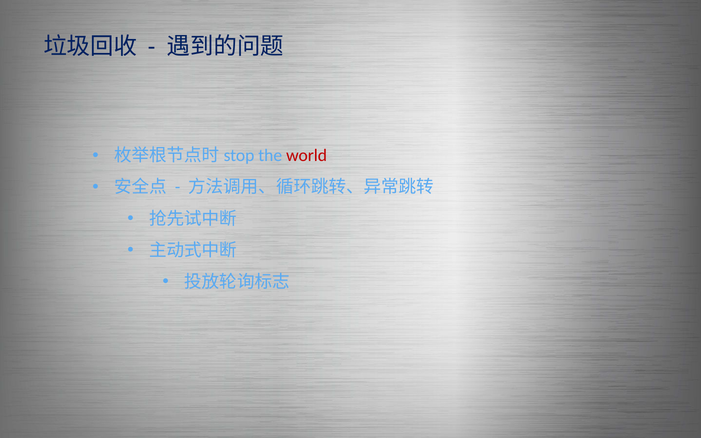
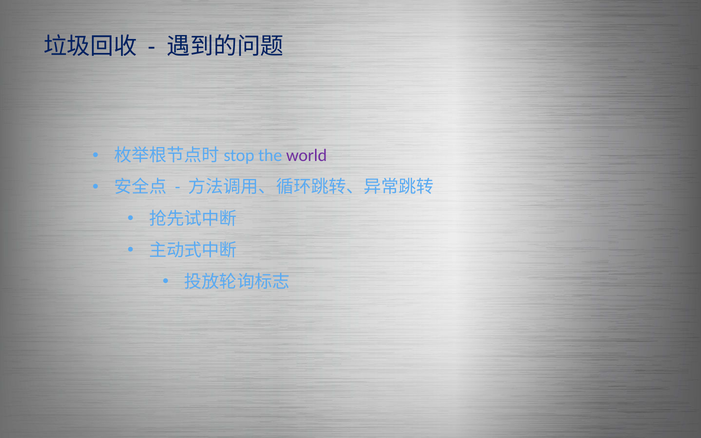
world colour: red -> purple (307, 156)
